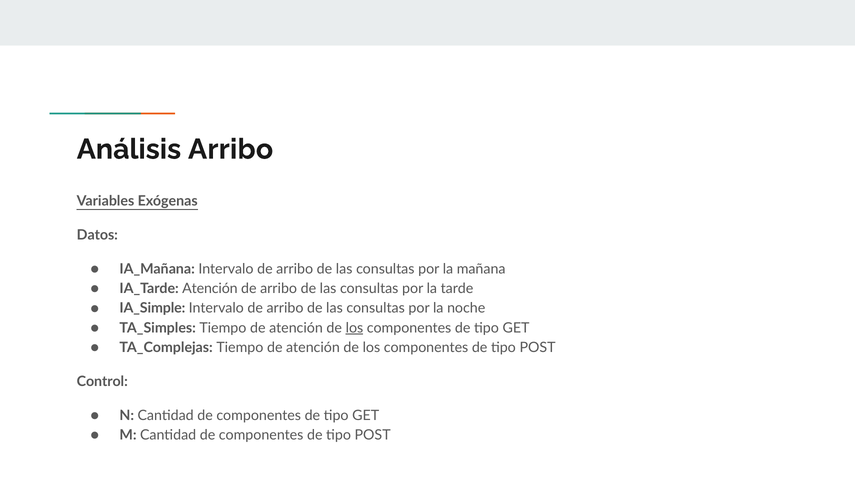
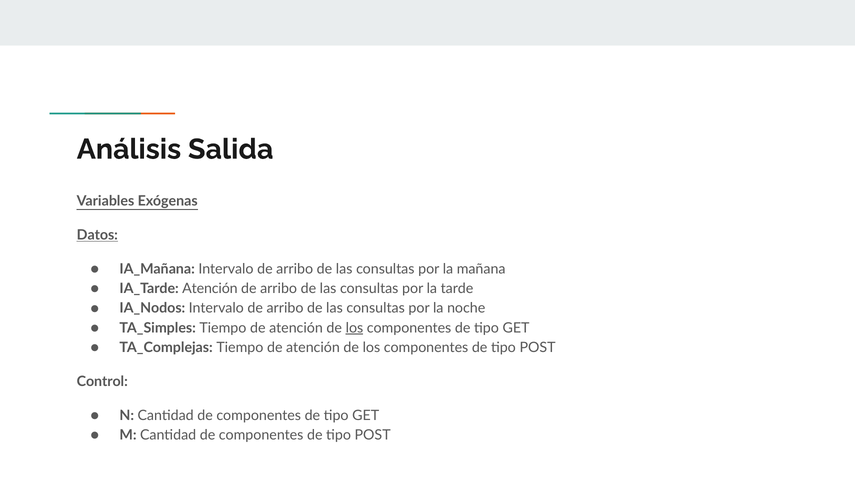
Análisis Arribo: Arribo -> Salida (231, 149)
Datos underline: none -> present (97, 235)
IA_Simple: IA_Simple -> IA_Nodos (152, 308)
